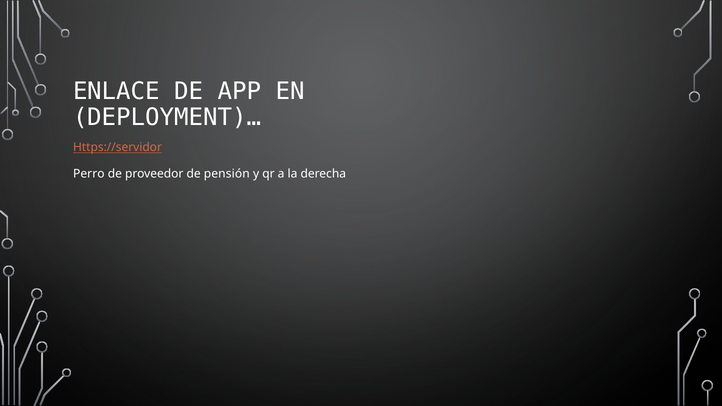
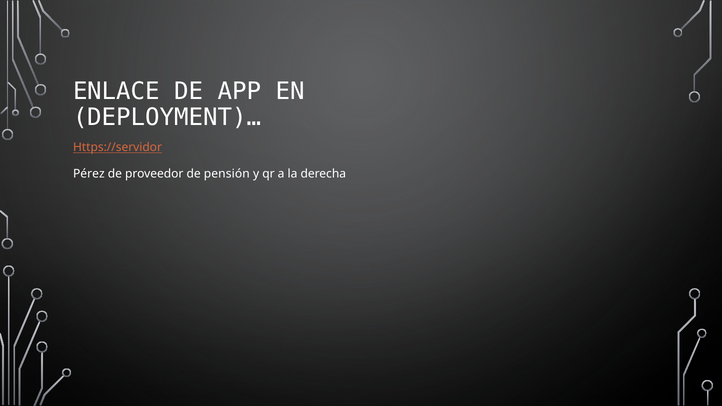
Perro: Perro -> Pérez (89, 174)
